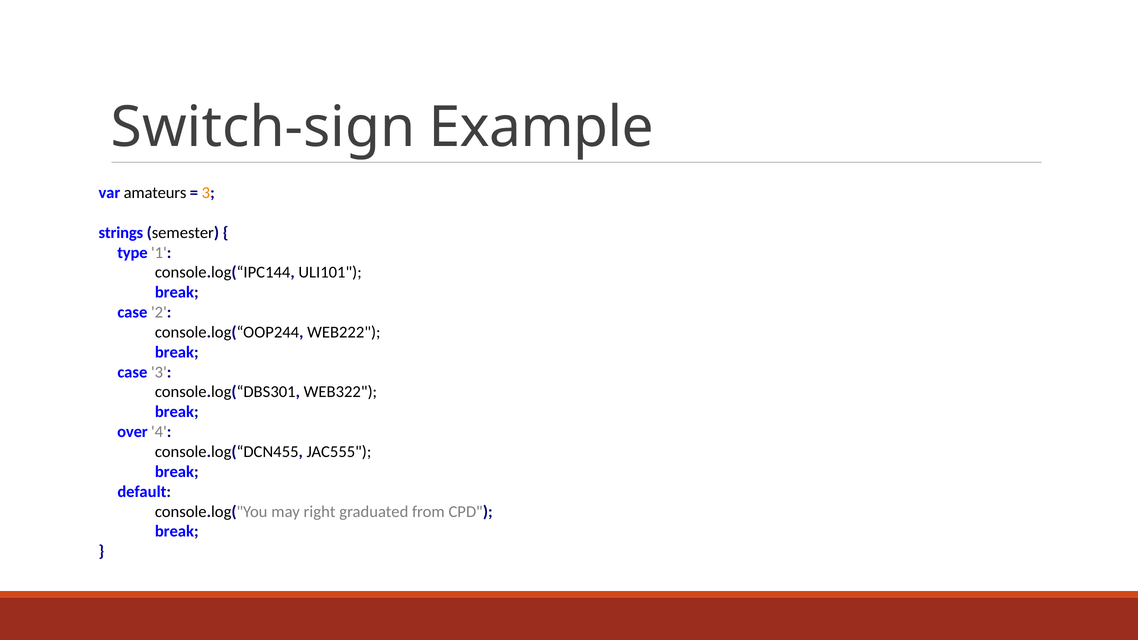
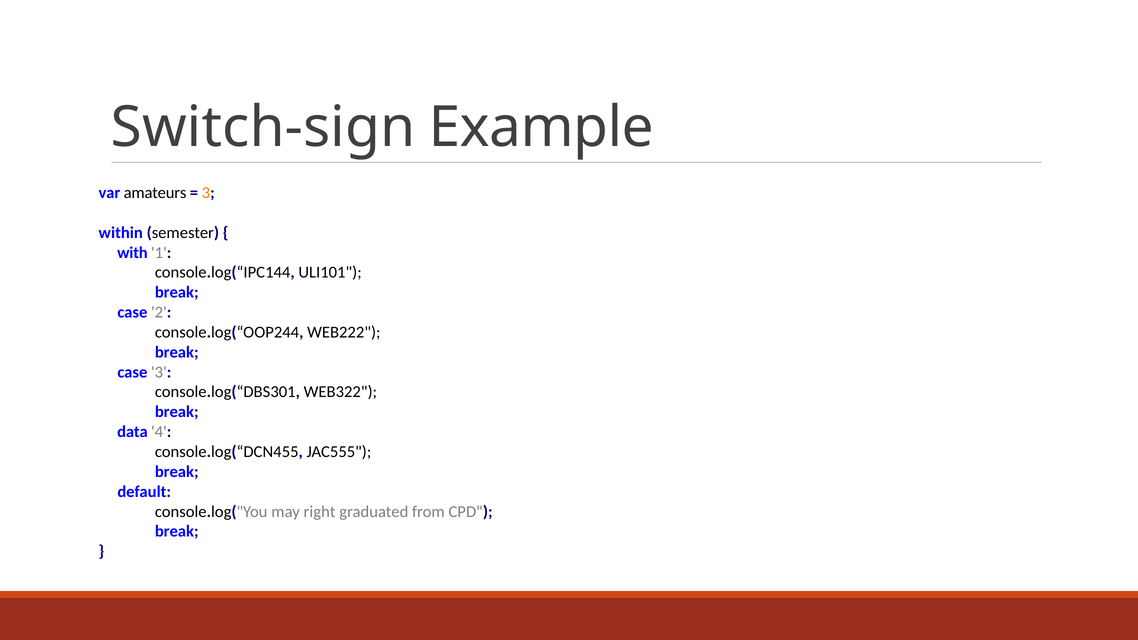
strings: strings -> within (121, 233)
type: type -> with (132, 253)
over: over -> data (132, 432)
